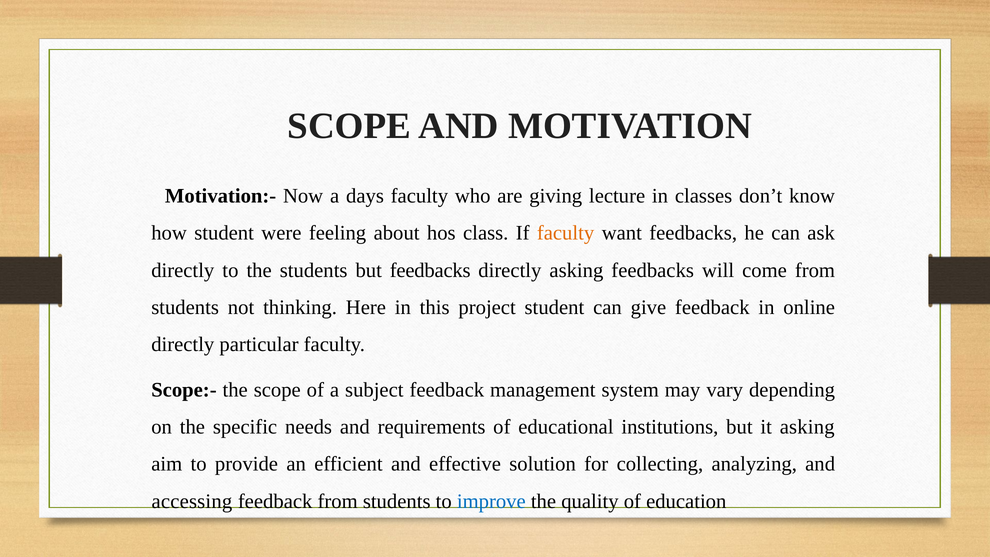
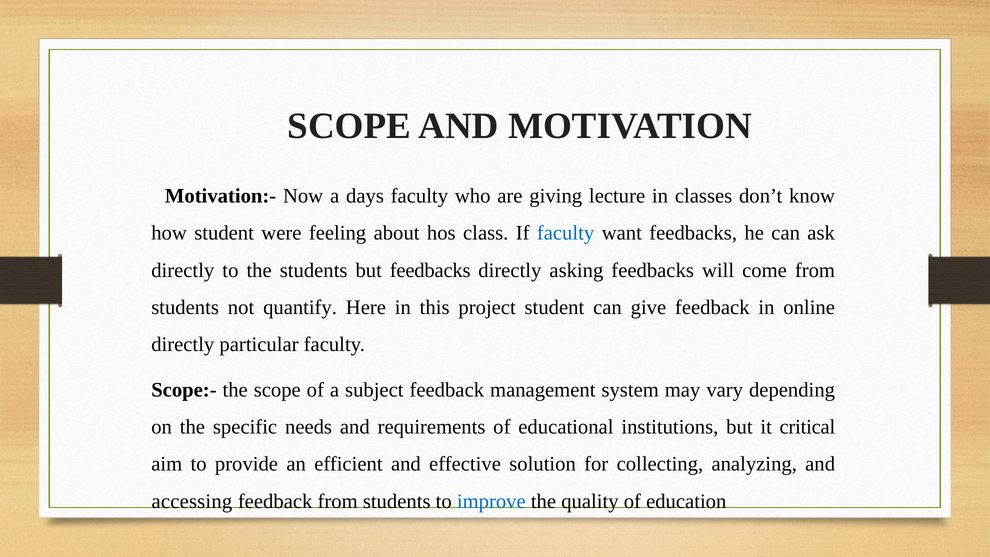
faculty colour: orange -> blue (566, 233)
thinking: thinking -> quantify (300, 307)
it asking: asking -> critical (807, 427)
